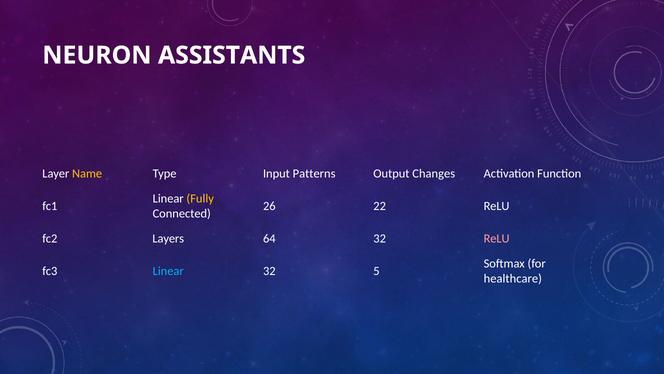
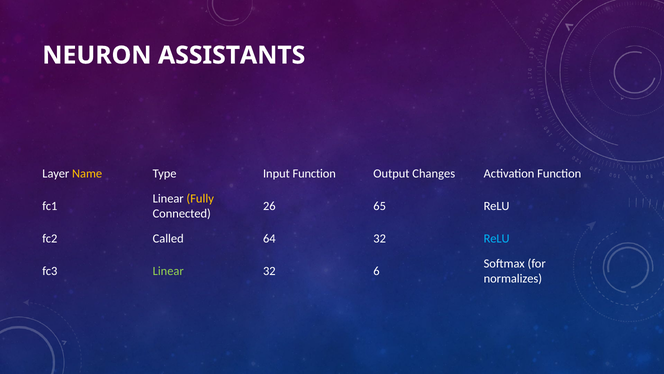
Input Patterns: Patterns -> Function (314, 173)
22: 22 -> 65 (380, 206)
Layers: Layers -> Called (168, 238)
ReLU colour: pink -> light blue (497, 238)
Linear colour: light blue -> light green (168, 271)
5: 5 -> 6 (377, 271)
healthcare: healthcare -> normalizes (513, 278)
